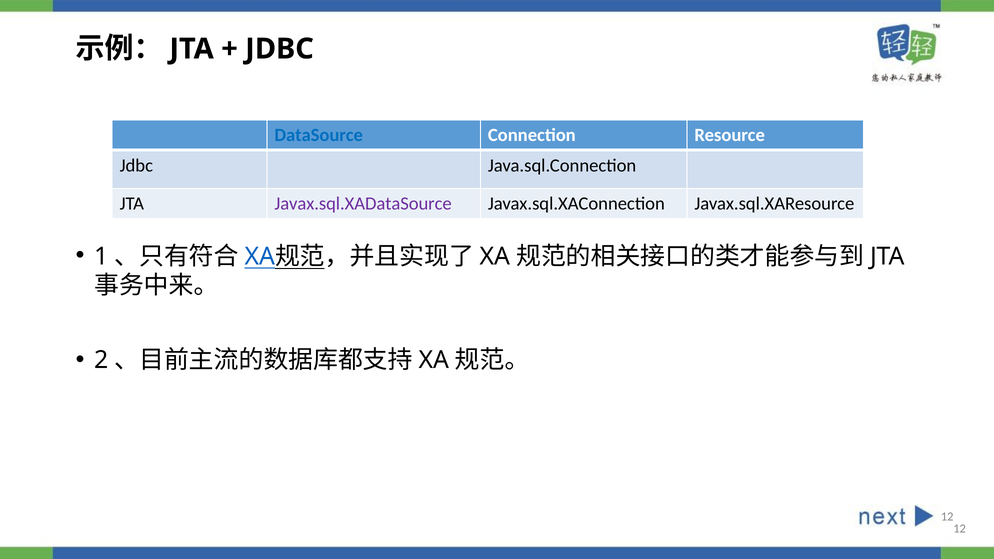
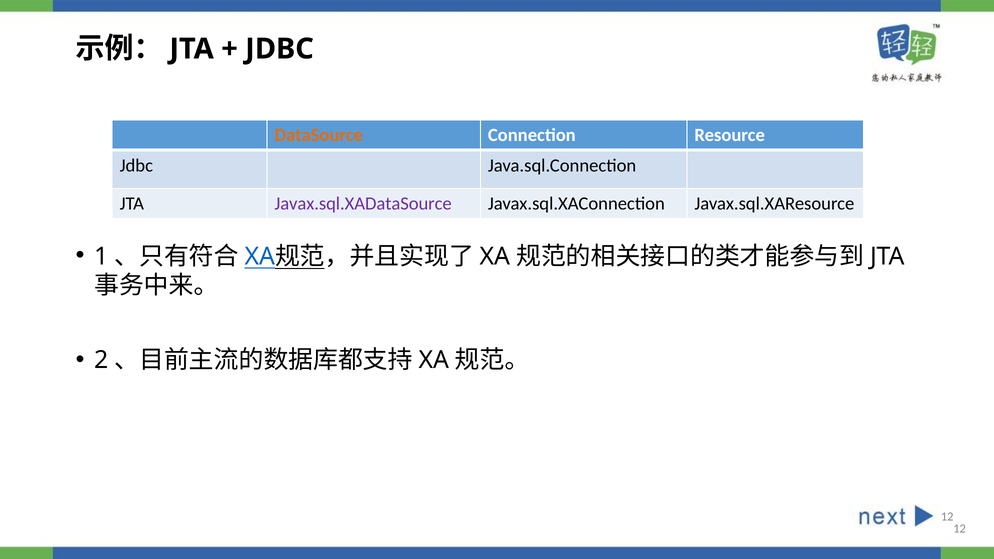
DataSource colour: blue -> orange (319, 135)
